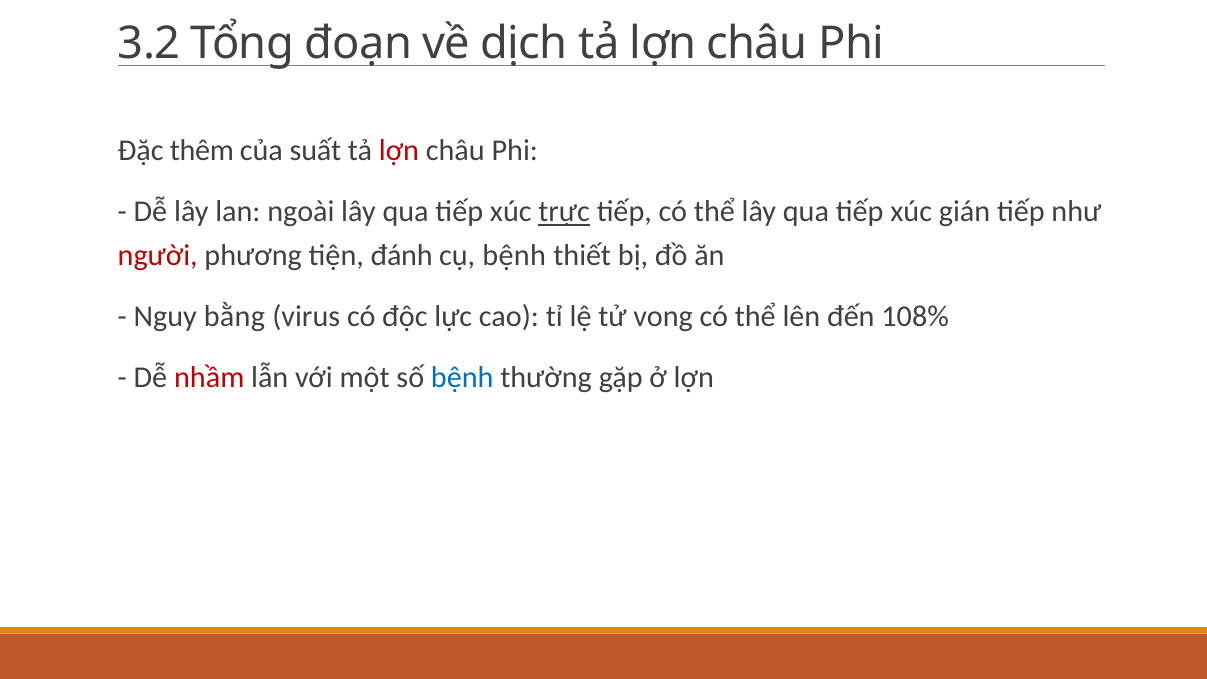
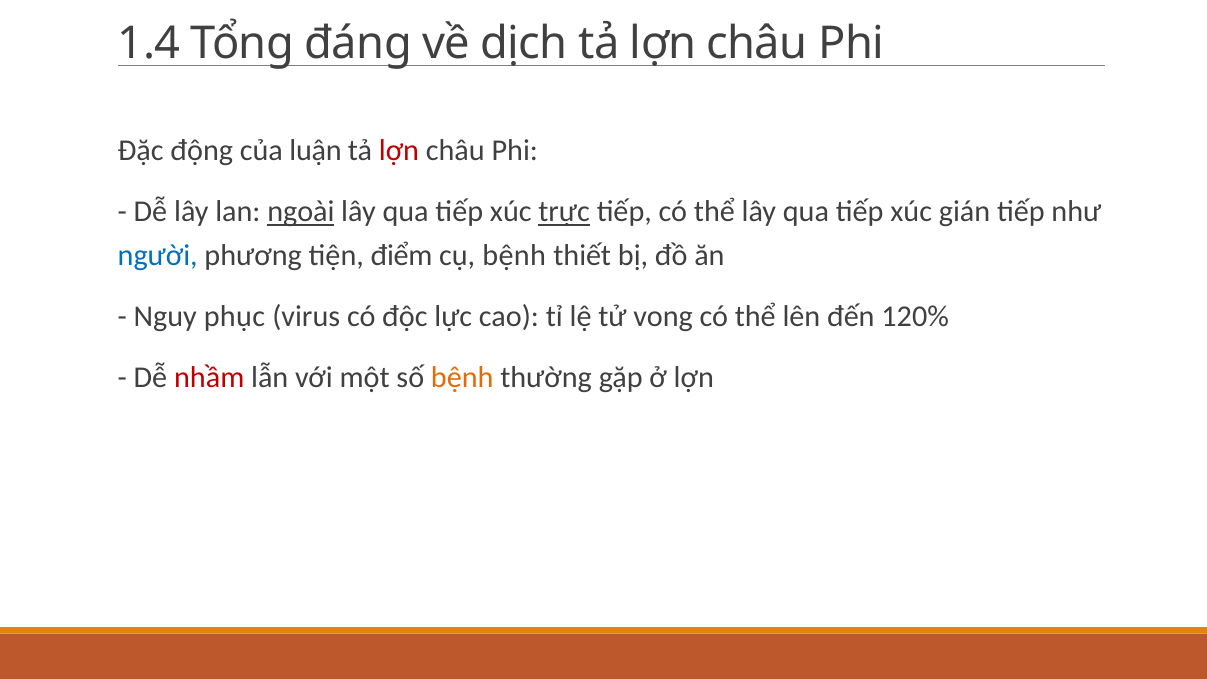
3.2: 3.2 -> 1.4 (149, 44)
đoạn: đoạn -> đáng (358, 44)
thêm: thêm -> động (202, 151)
suất: suất -> luận (316, 151)
ngoài underline: none -> present (301, 212)
người colour: red -> blue (158, 255)
đánh: đánh -> điểm (402, 255)
bằng: bằng -> phục (234, 316)
108%: 108% -> 120% (915, 316)
bệnh colour: blue -> orange (462, 377)
